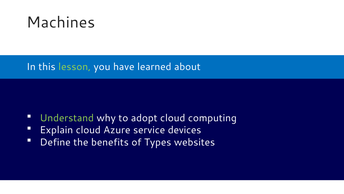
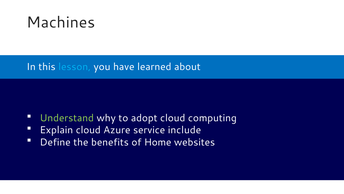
lesson colour: light green -> light blue (75, 67)
devices: devices -> include (184, 130)
Types: Types -> Home (158, 142)
